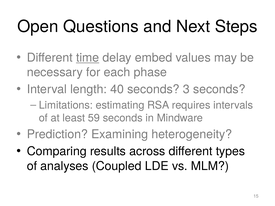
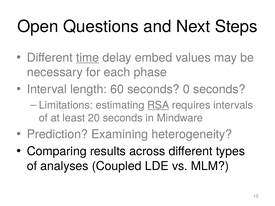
40: 40 -> 60 (117, 89)
3: 3 -> 0 (186, 89)
RSA underline: none -> present (158, 105)
59: 59 -> 20 (94, 118)
